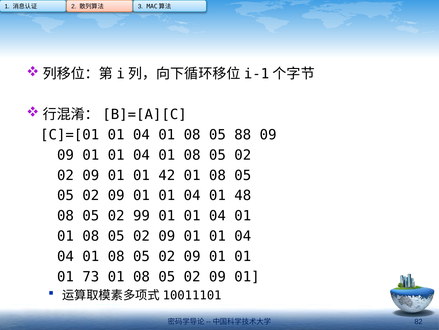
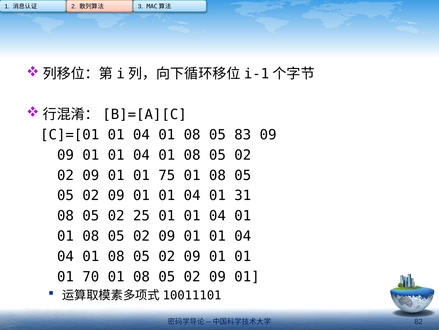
88: 88 -> 83 (243, 134)
42: 42 -> 75 (167, 175)
48: 48 -> 31 (243, 195)
99: 99 -> 25 (141, 215)
73: 73 -> 70 (91, 276)
